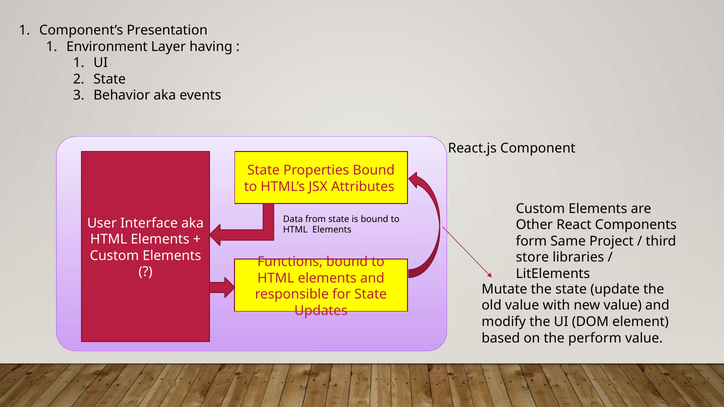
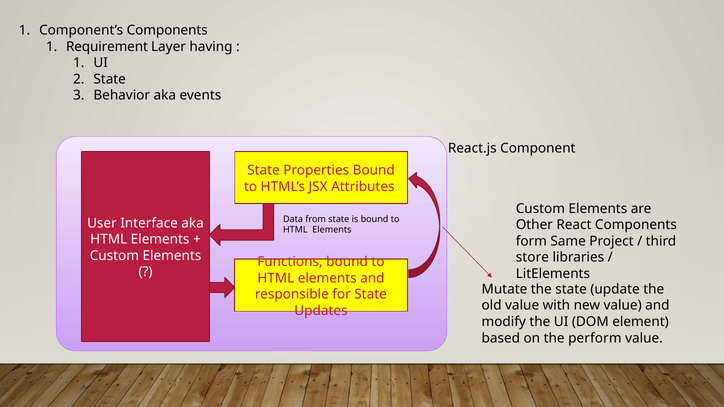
Component’s Presentation: Presentation -> Components (167, 30)
Environment: Environment -> Requirement (107, 47)
